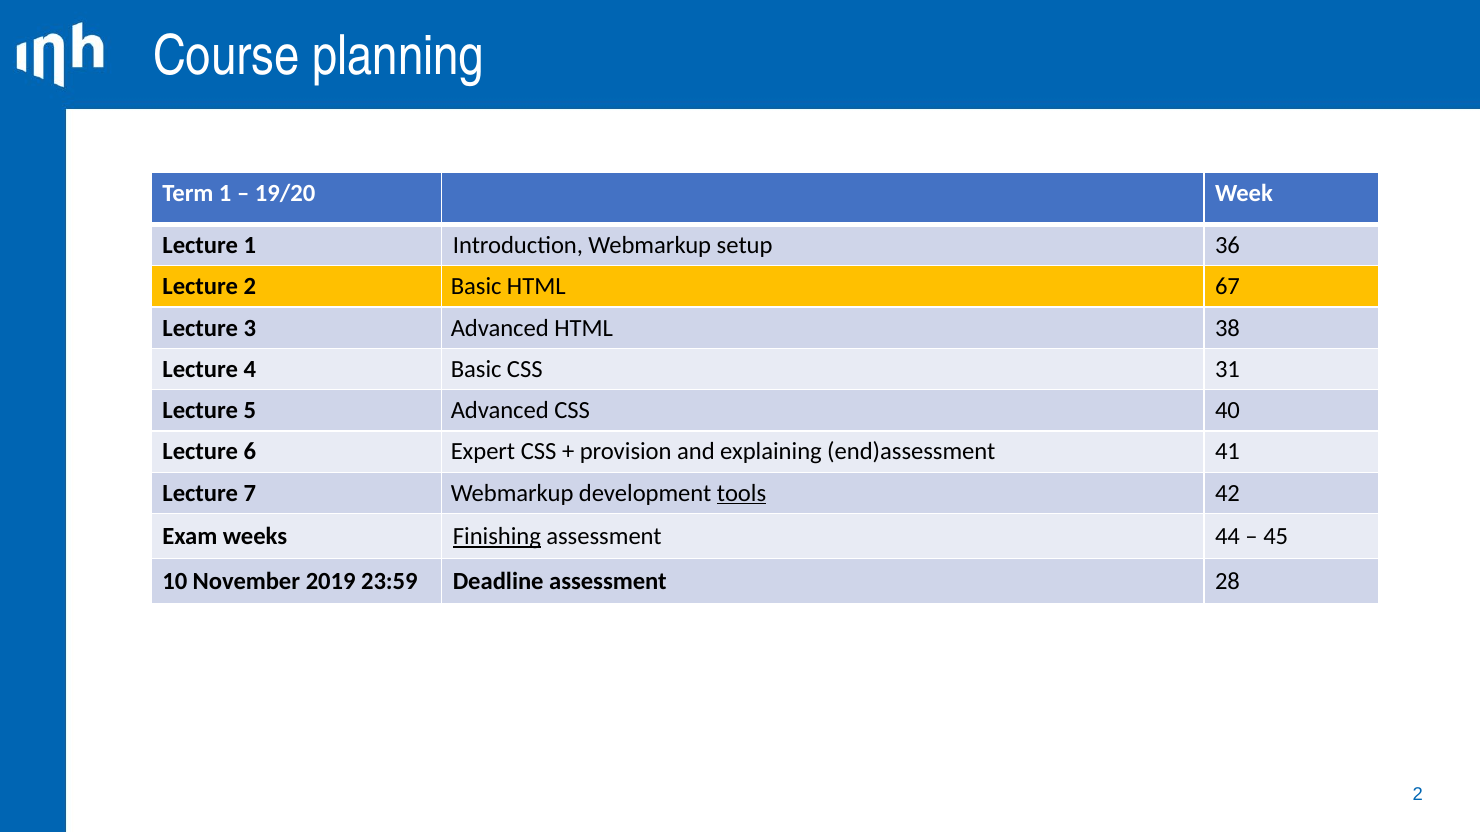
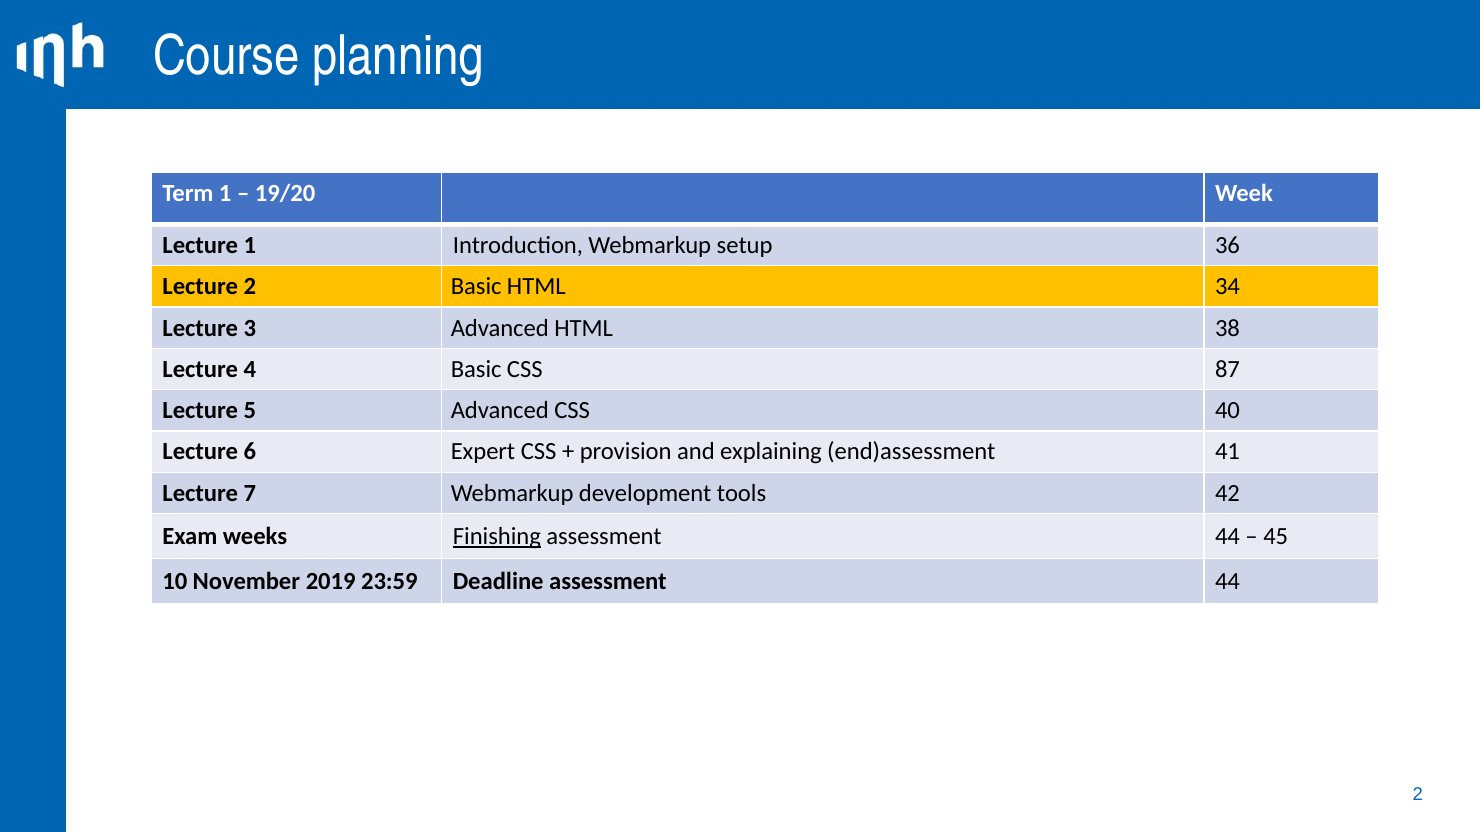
67: 67 -> 34 (1227, 287)
31: 31 -> 87 (1227, 369)
tools underline: present -> none (742, 493)
Deadline assessment 28: 28 -> 44 (1227, 582)
